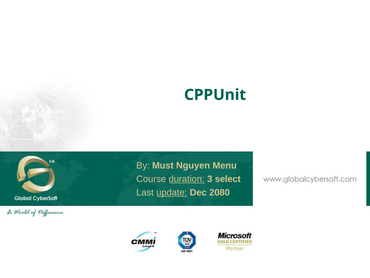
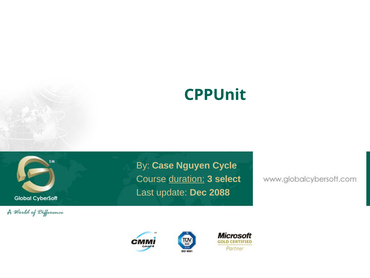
Must: Must -> Case (163, 165)
Menu: Menu -> Cycle (225, 165)
update underline: present -> none (172, 192)
2080: 2080 -> 2088 (220, 192)
